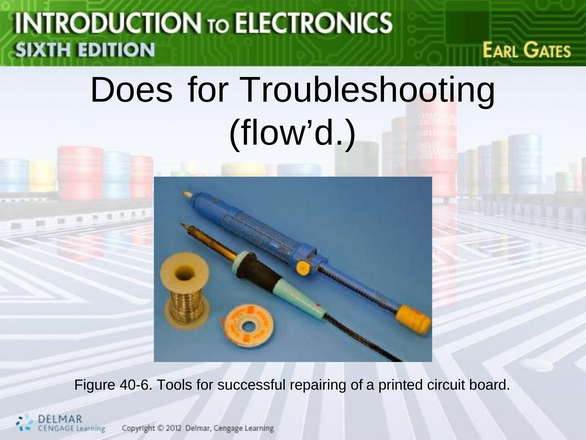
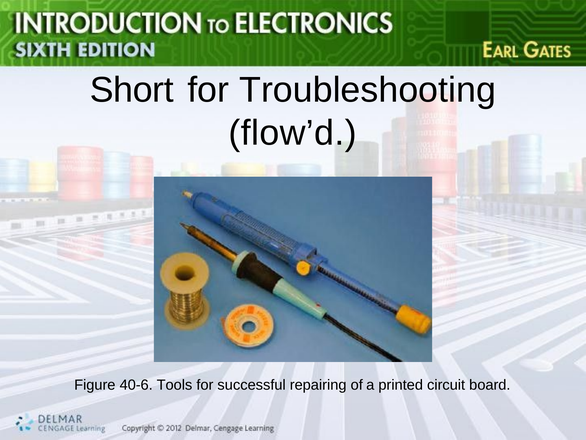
Does: Does -> Short (132, 90)
